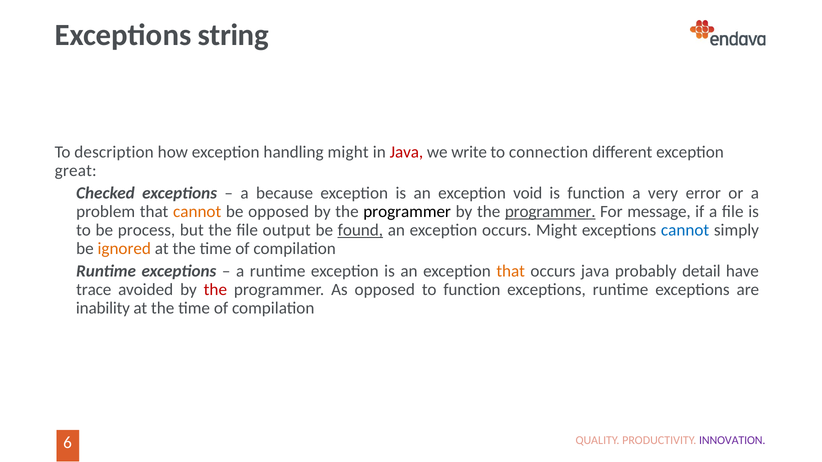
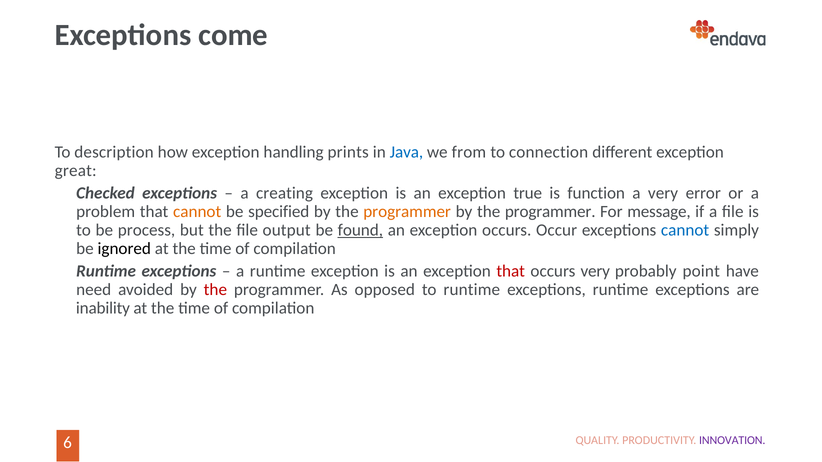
string: string -> come (233, 35)
handling might: might -> prints (348, 152)
Java colour: red -> blue (406, 152)
write: write -> from (469, 152)
because: because -> creating (285, 193)
void: void -> true (528, 193)
be opposed: opposed -> specified (279, 212)
programmer colour: black -> orange (407, 212)
programmer underline: present -> none (550, 212)
occurs Might: Might -> Occur (557, 230)
ignored colour: orange -> black (124, 249)
that colour: orange -> red (511, 272)
occurs java: java -> very (595, 272)
detail: detail -> point (701, 272)
trace: trace -> need (94, 290)
to function: function -> runtime (472, 290)
